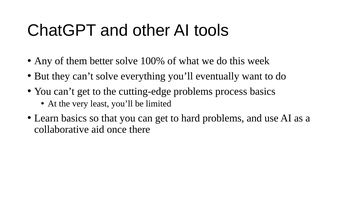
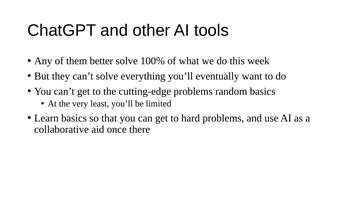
process: process -> random (231, 91)
